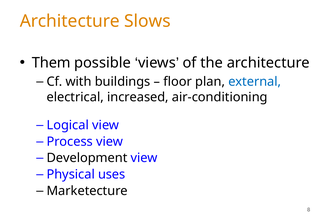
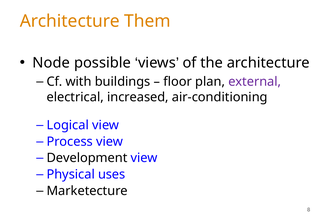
Slows: Slows -> Them (147, 21)
Them: Them -> Node (51, 63)
external colour: blue -> purple (255, 82)
